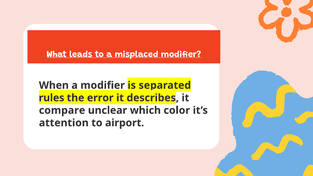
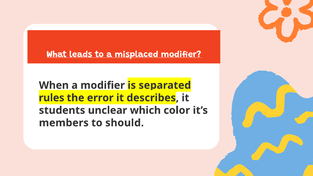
compare: compare -> students (62, 110)
attention: attention -> members (64, 123)
airport: airport -> should (125, 123)
